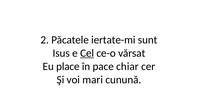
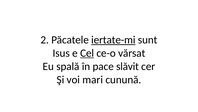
iertate-mi underline: none -> present (113, 40)
place: place -> spală (68, 66)
chiar: chiar -> slăvit (128, 66)
